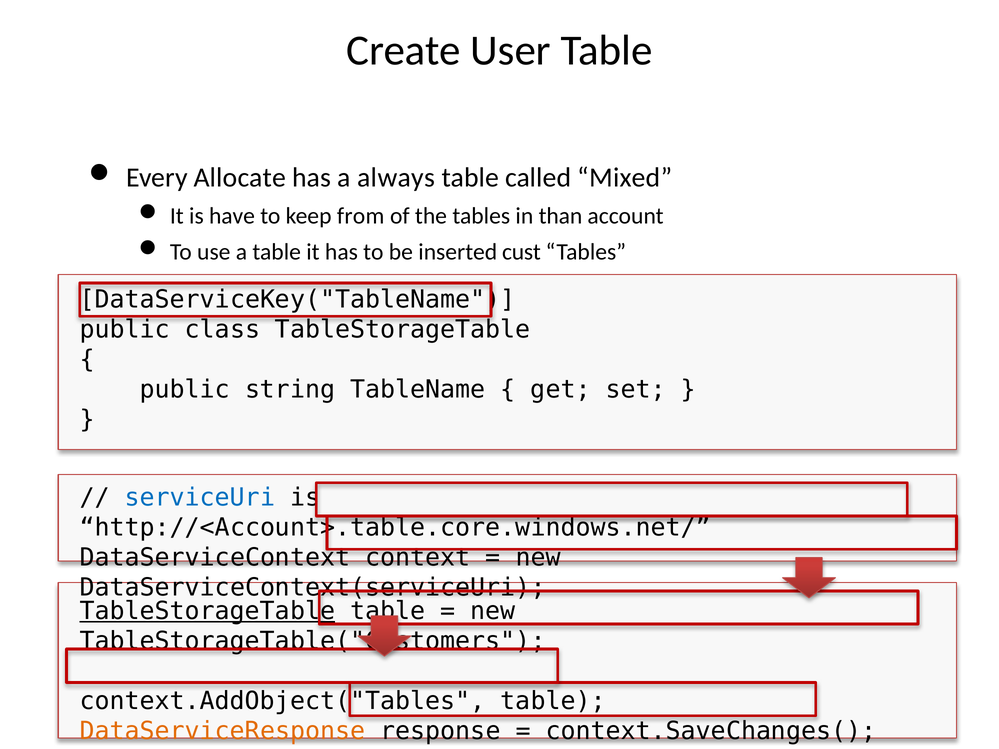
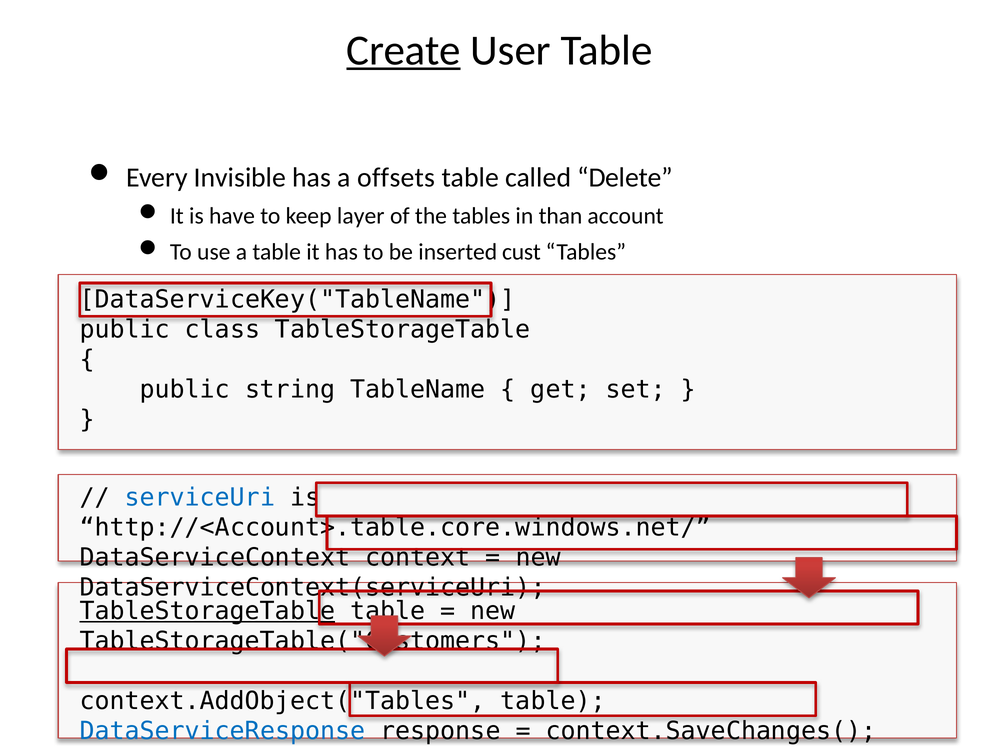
Create underline: none -> present (404, 50)
Allocate: Allocate -> Invisible (240, 178)
always: always -> offsets (396, 178)
Mixed: Mixed -> Delete (625, 178)
from: from -> layer (361, 216)
DataServiceResponse colour: orange -> blue (222, 731)
